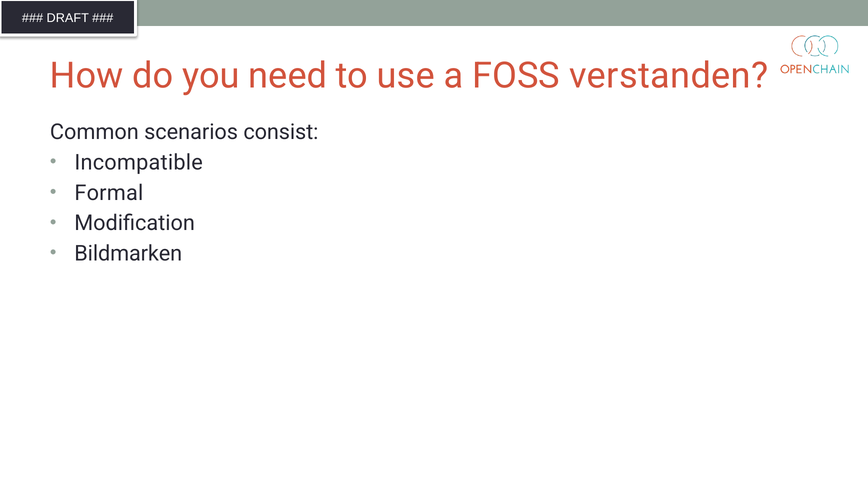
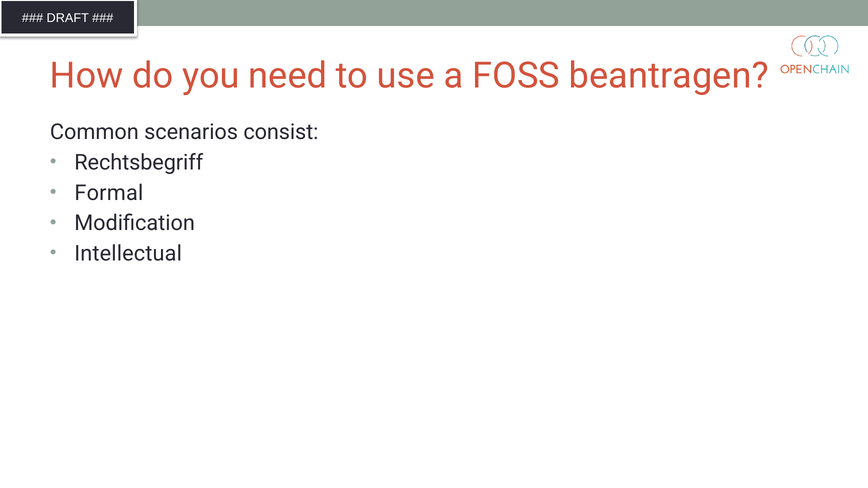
verstanden: verstanden -> beantragen (669, 76)
Incompatible: Incompatible -> Rechtsbegriff (139, 163)
Bildmarken: Bildmarken -> Intellectual (128, 254)
